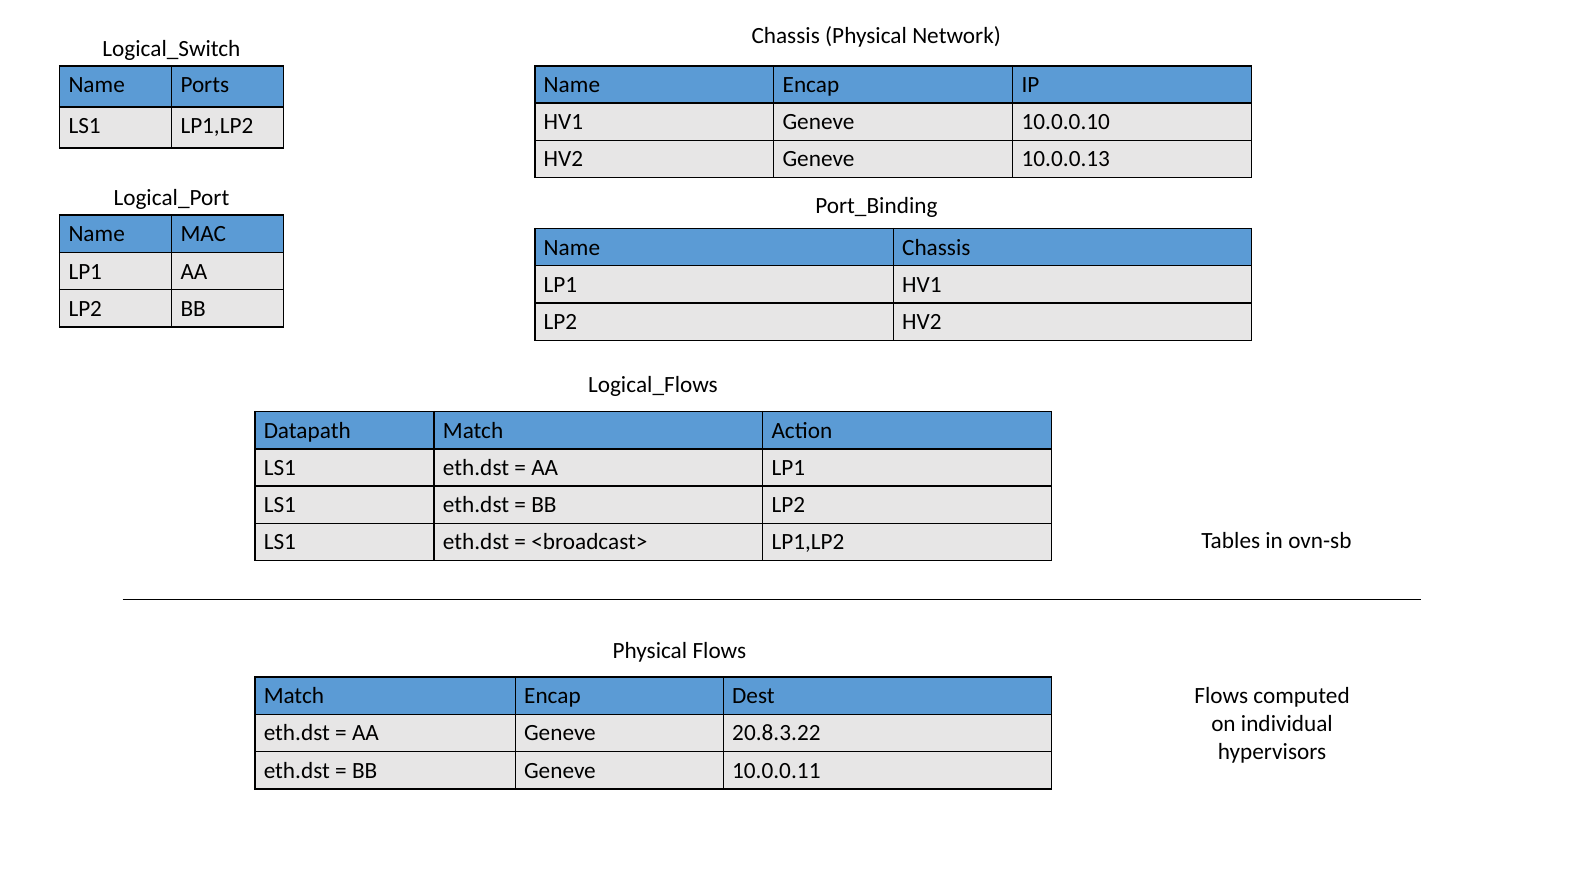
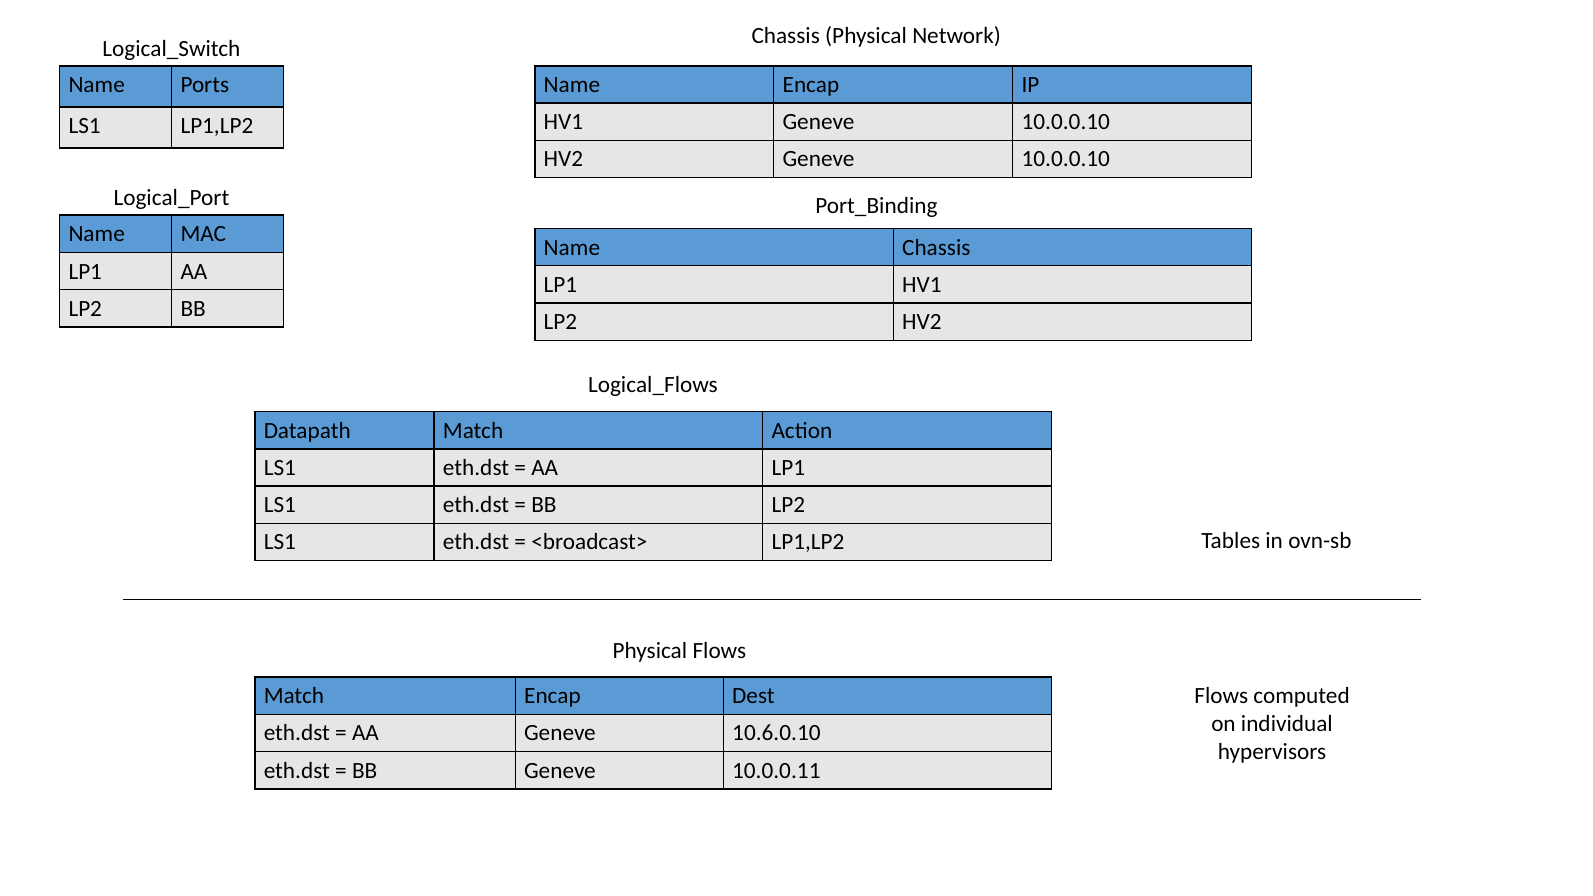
HV2 Geneve 10.0.0.13: 10.0.0.13 -> 10.0.0.10 (1066, 159)
20.8.3.22: 20.8.3.22 -> 10.6.0.10 (776, 733)
